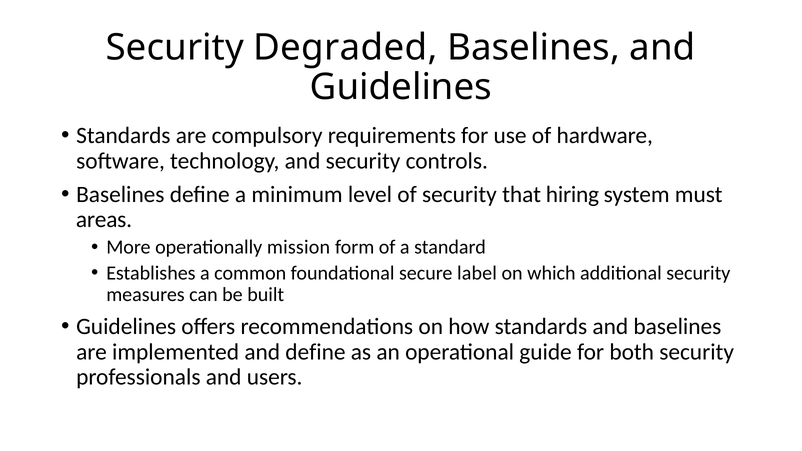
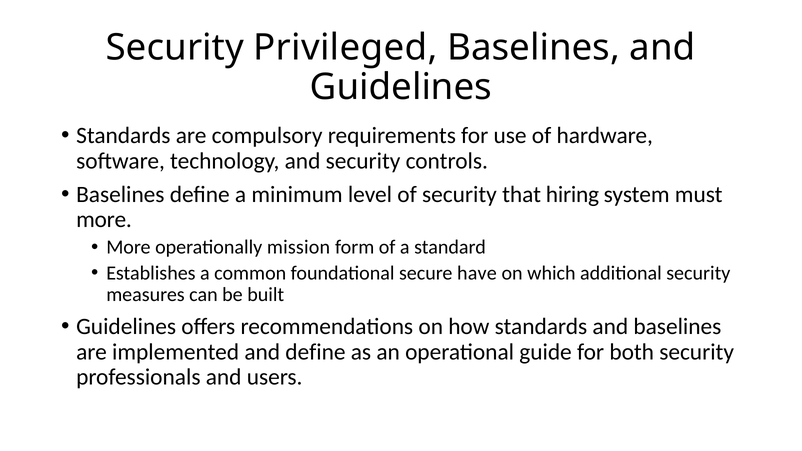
Degraded: Degraded -> Privileged (345, 48)
areas: areas -> more (104, 220)
label: label -> have (477, 273)
